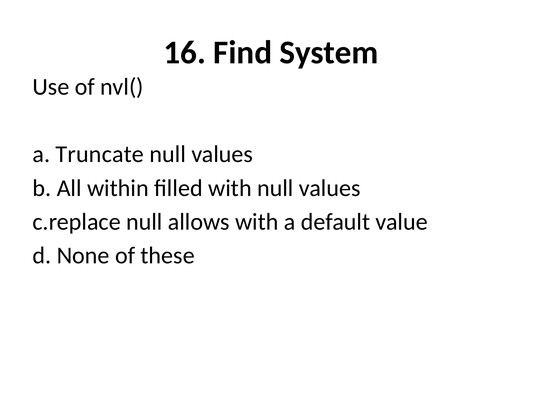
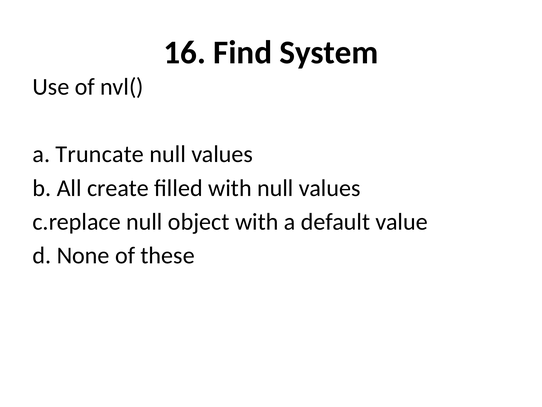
within: within -> create (118, 188)
allows: allows -> object (199, 222)
